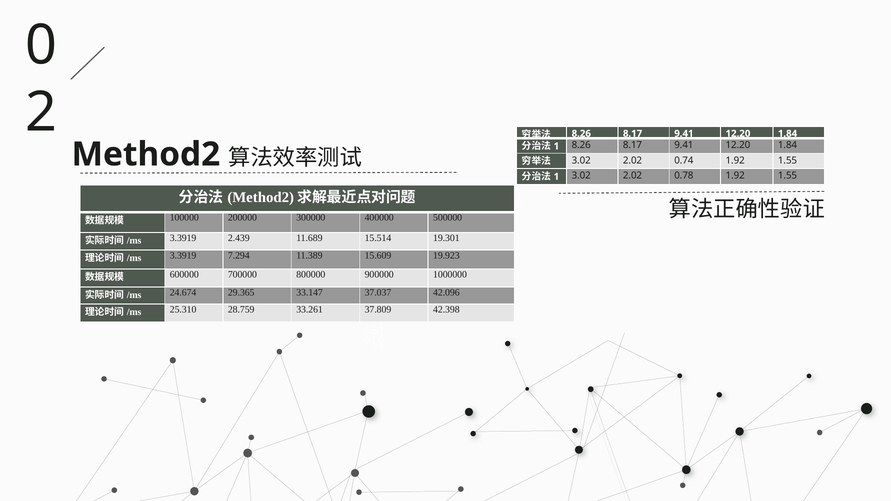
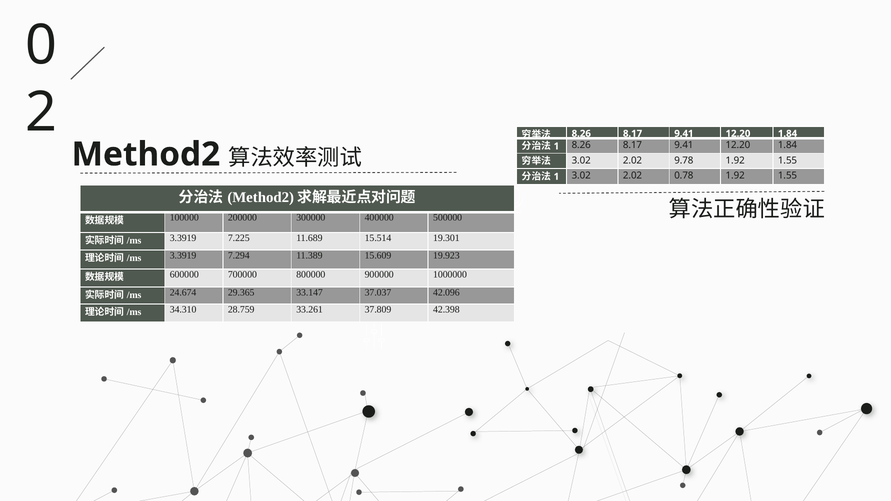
0.74: 0.74 -> 9.78 (684, 160)
2.439: 2.439 -> 7.225 (239, 238)
25.310: 25.310 -> 34.310 (183, 309)
